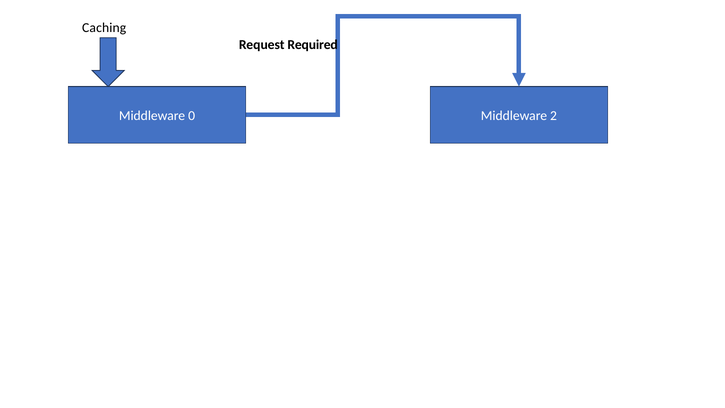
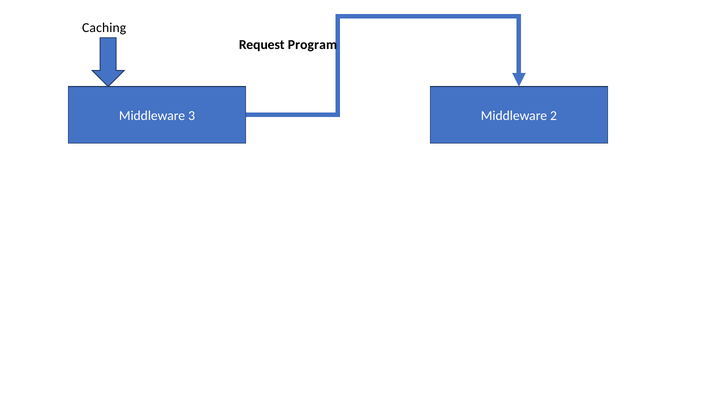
Required: Required -> Program (312, 44)
0: 0 -> 3 (192, 116)
